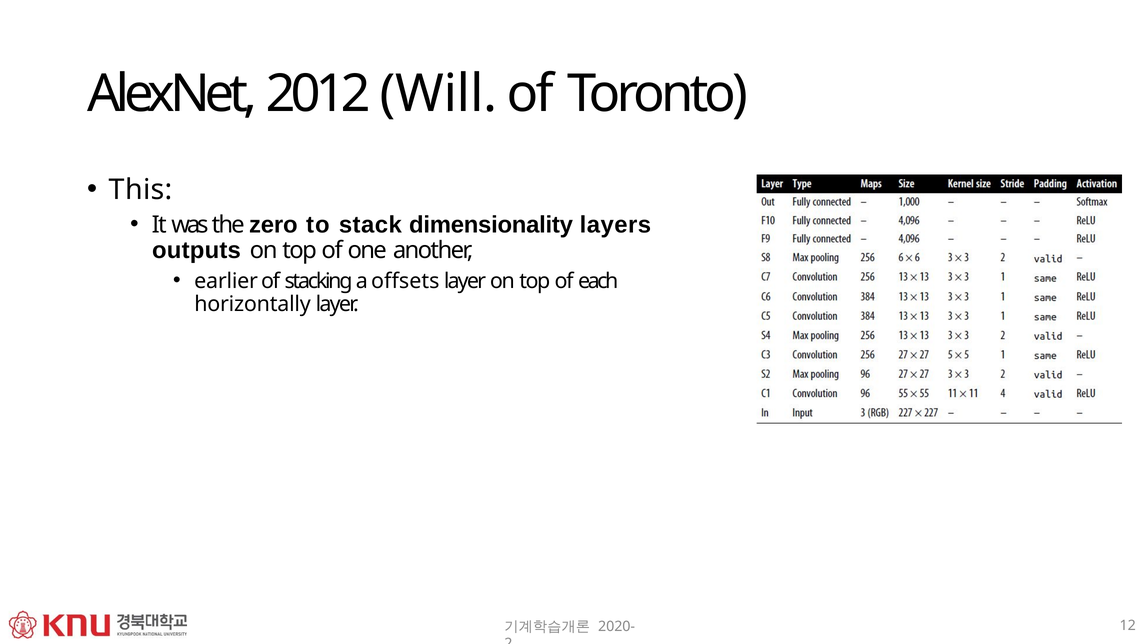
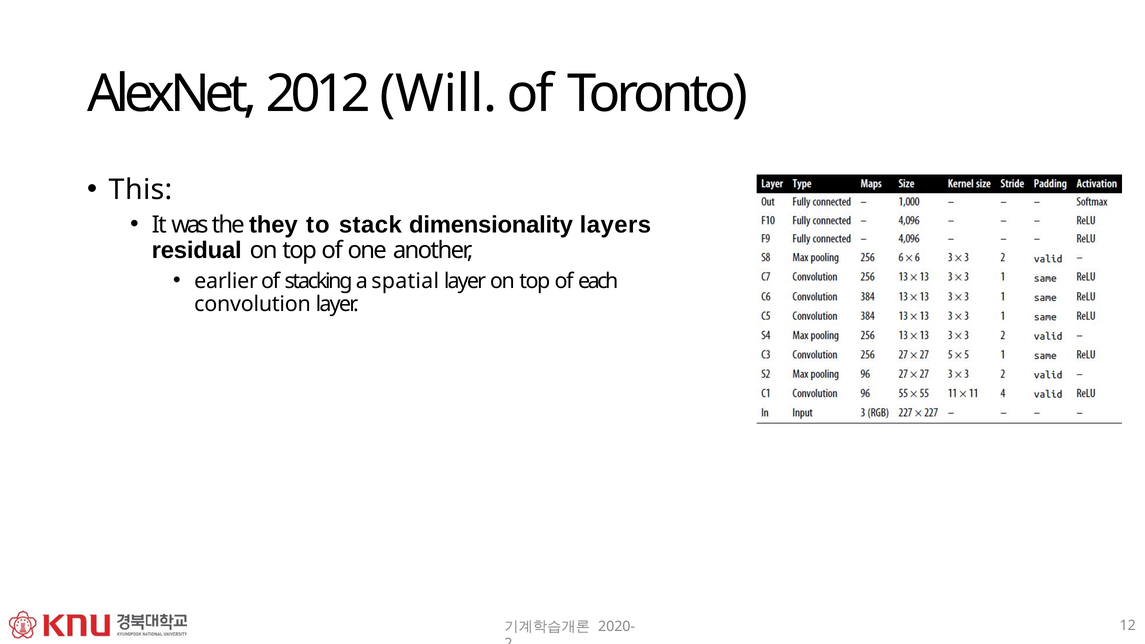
zero: zero -> they (273, 225)
outputs: outputs -> residual (197, 251)
offsets: offsets -> spatial (405, 281)
horizontally: horizontally -> convolution (253, 304)
